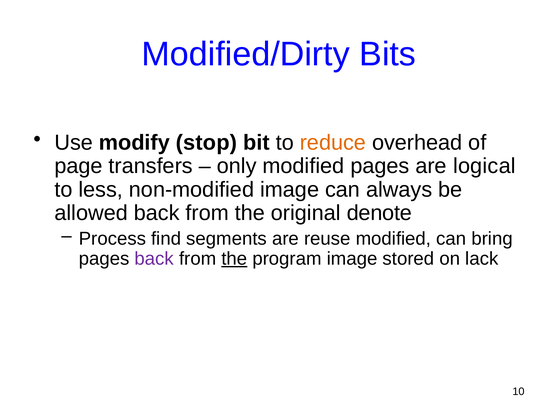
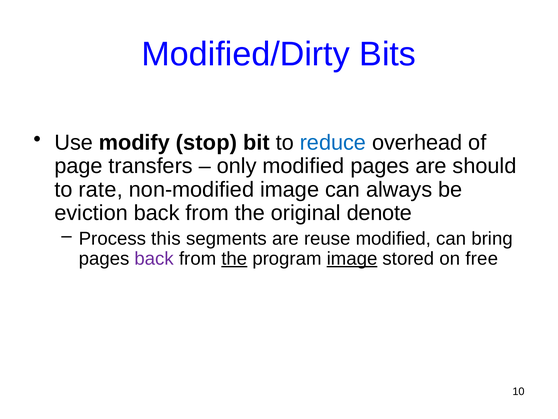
reduce colour: orange -> blue (333, 142)
logical: logical -> should (485, 166)
less: less -> rate (101, 189)
allowed: allowed -> eviction (91, 213)
find: find -> this (166, 238)
image underline: none -> present (352, 258)
lack: lack -> free (482, 258)
